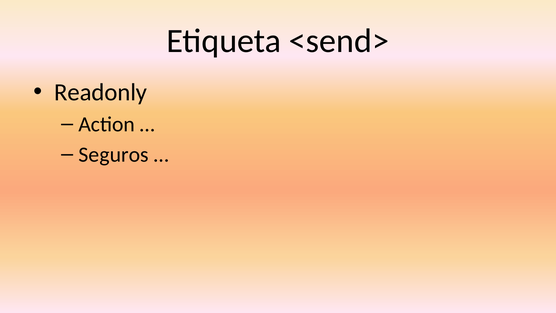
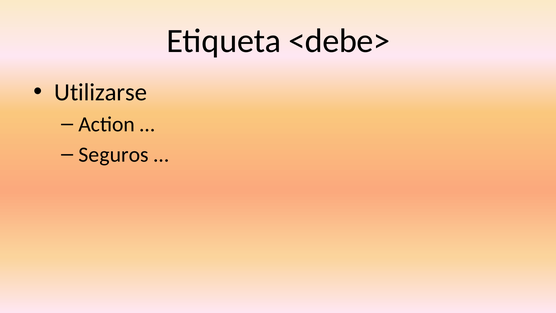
<send>: <send> -> <debe> (339, 41)
Readonly: Readonly -> Utilizarse (101, 92)
